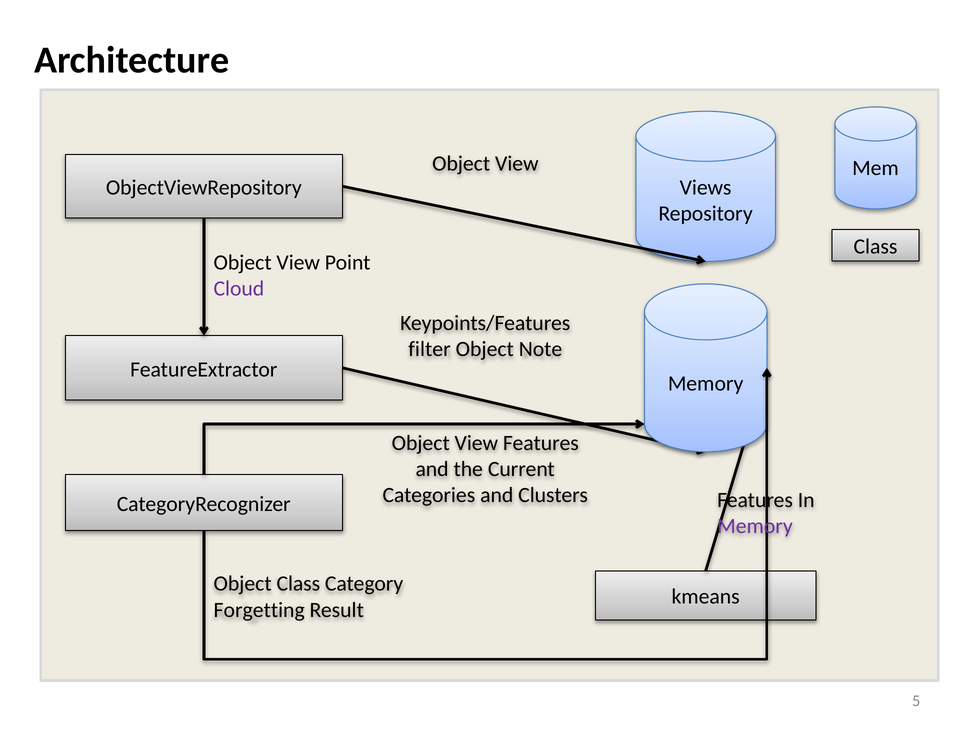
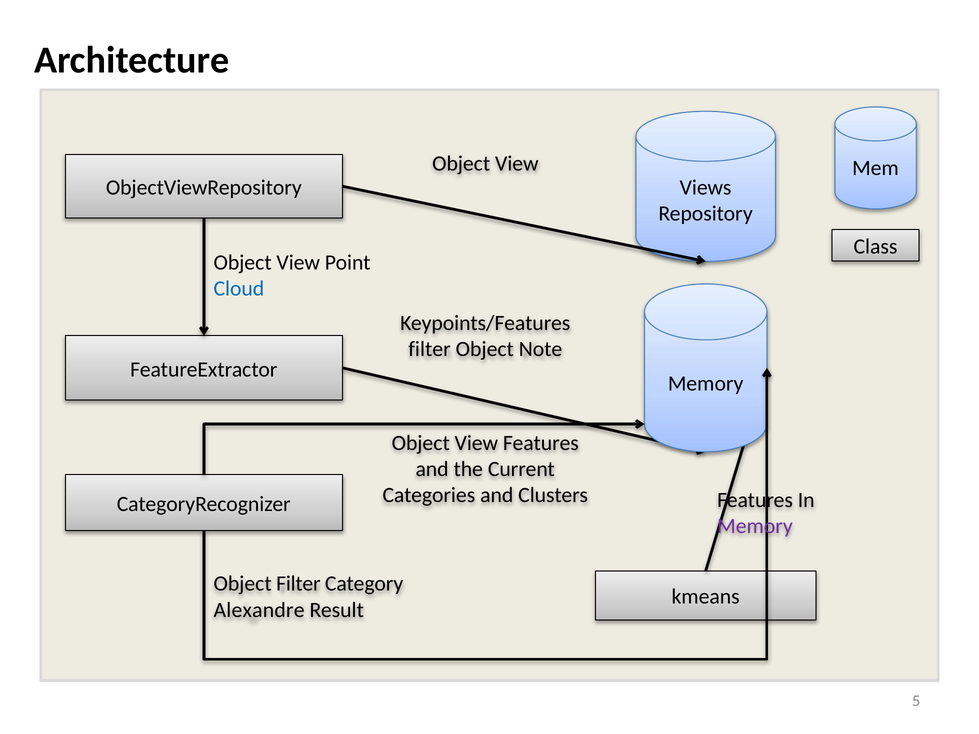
Cloud colour: purple -> blue (239, 289)
Object Class: Class -> Filter (298, 584)
Forgetting: Forgetting -> Alexandre (259, 610)
